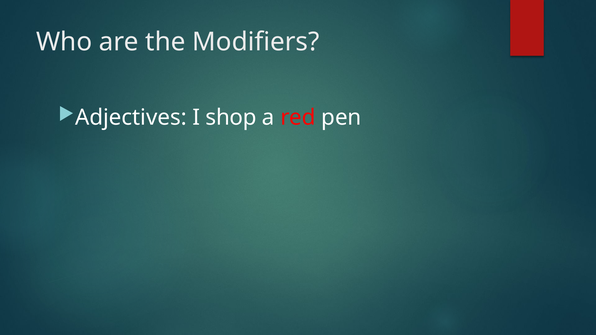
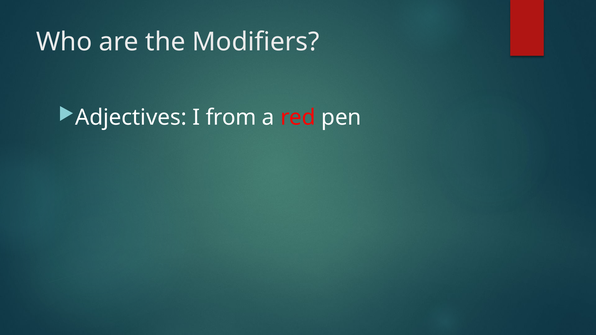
shop: shop -> from (231, 118)
